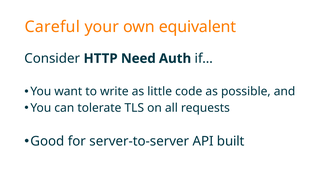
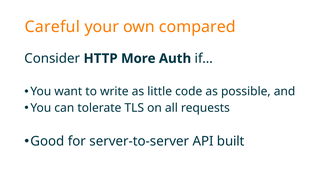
equivalent: equivalent -> compared (197, 27)
Need: Need -> More (138, 58)
